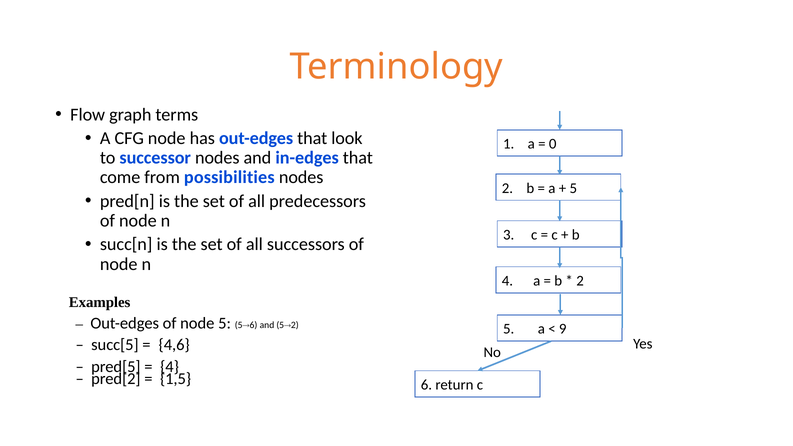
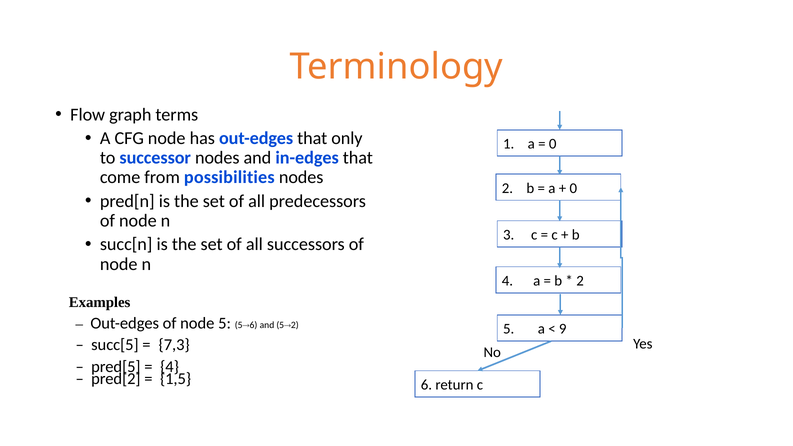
look: look -> only (347, 138)
5: 5 -> 0 (573, 188)
4,6: 4,6 -> 7,3 (174, 345)
